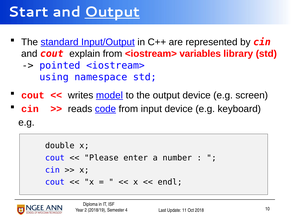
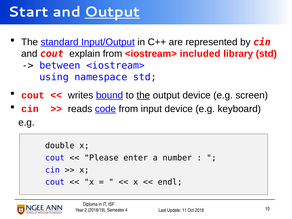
variables: variables -> included (200, 54)
pointed: pointed -> between (60, 65)
model: model -> bound (109, 95)
the underline: none -> present (143, 95)
